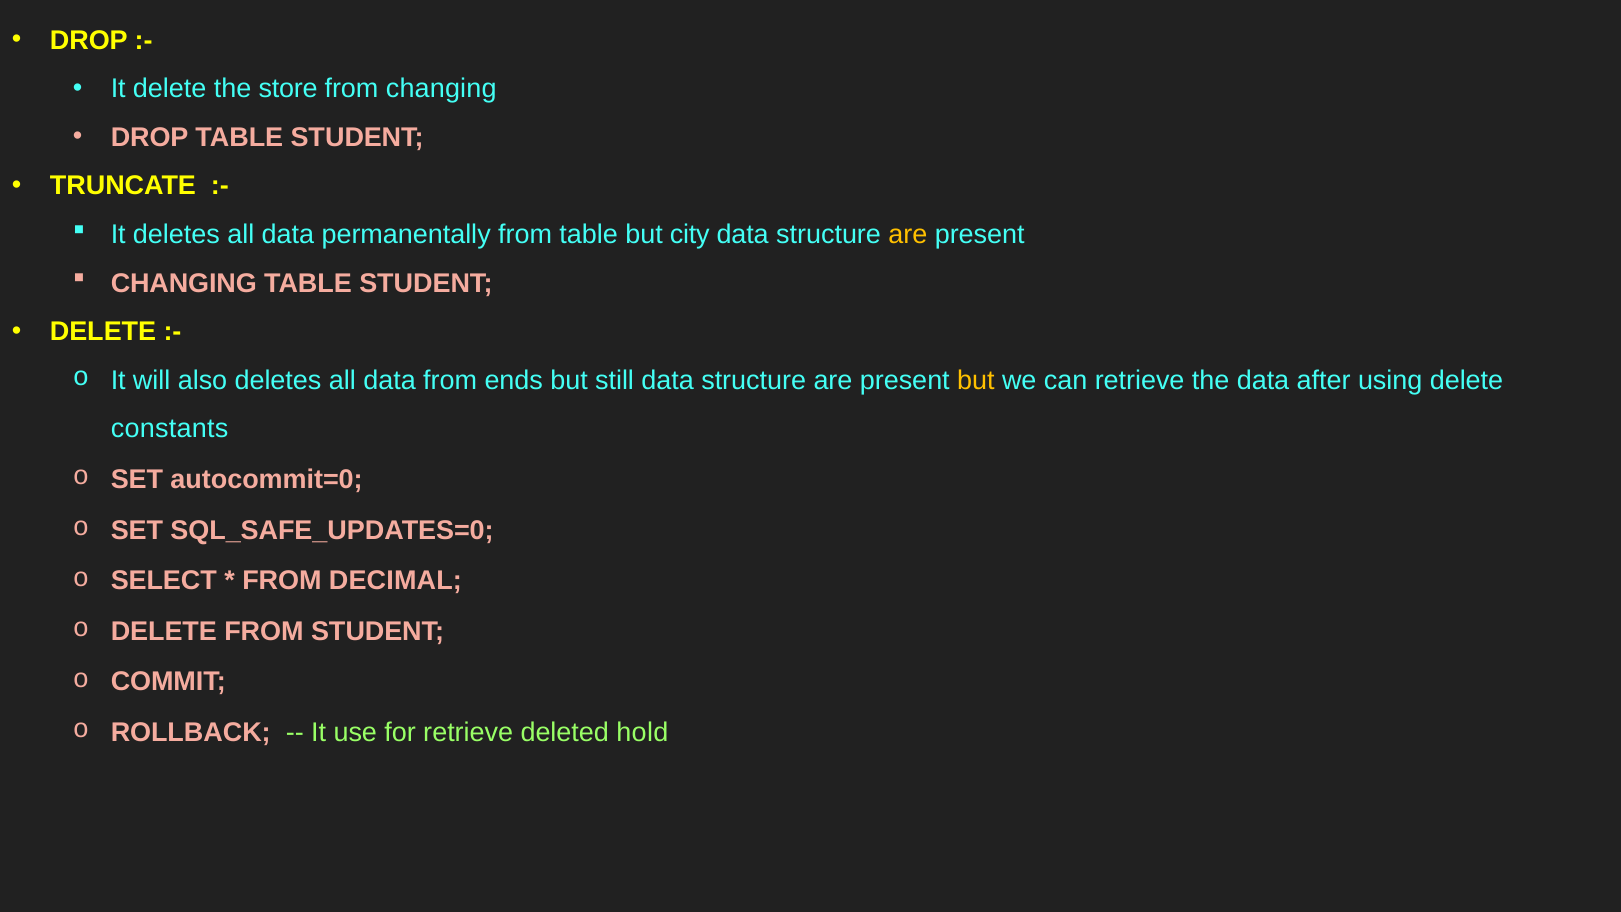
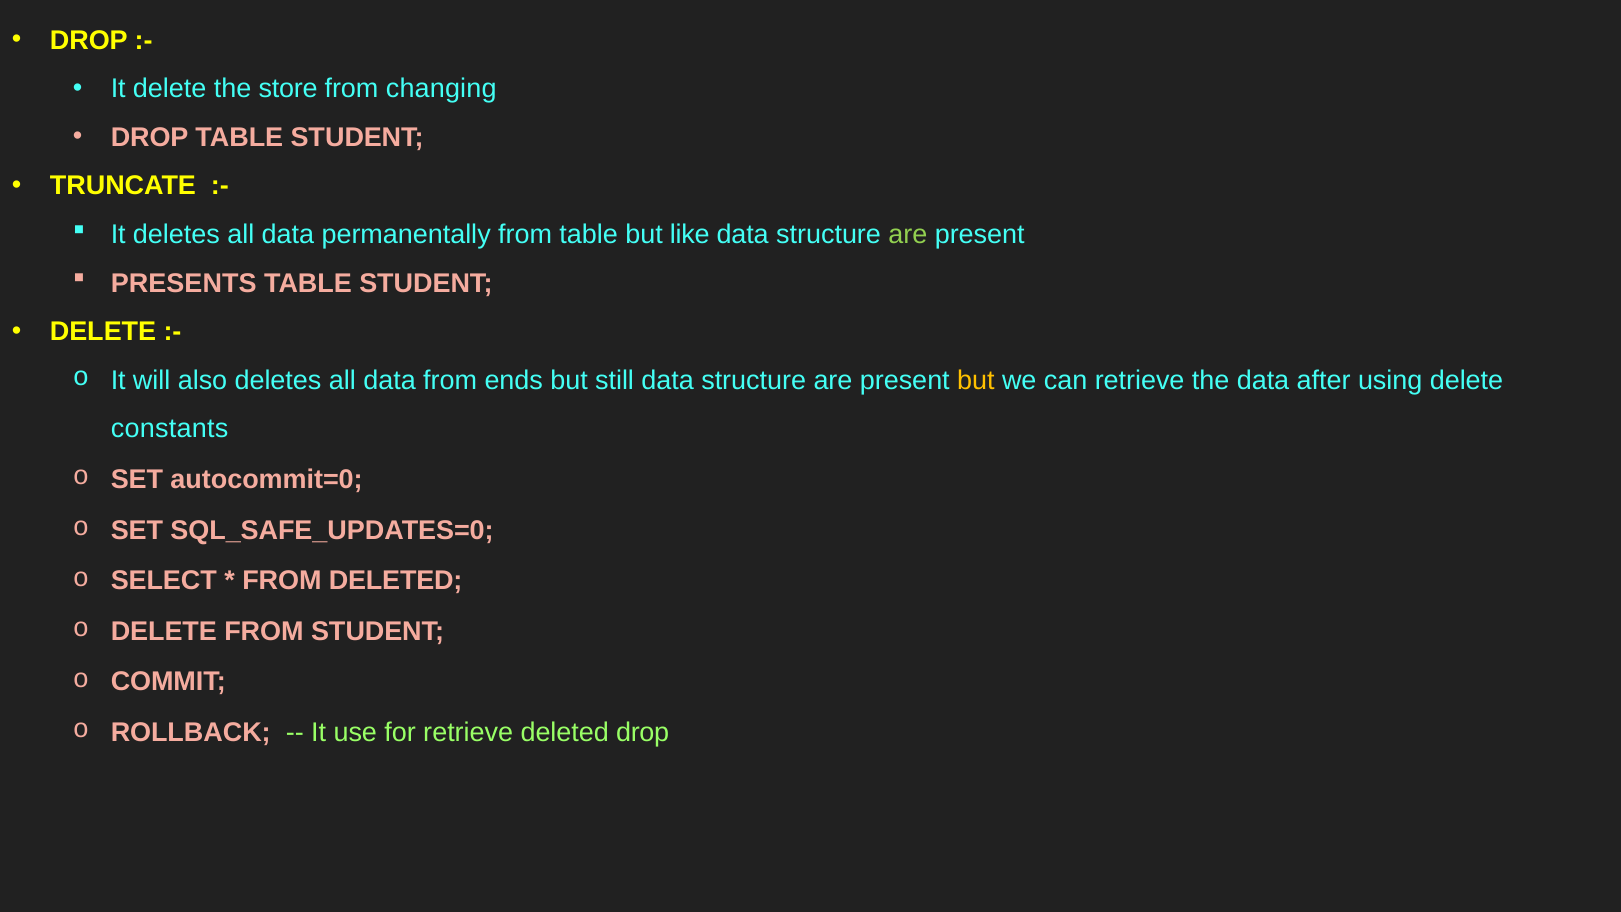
city: city -> like (690, 235)
are colour: yellow -> light green (908, 235)
CHANGING: CHANGING -> PRESENTS (184, 283)
FROM DECIMAL: DECIMAL -> DELETED (396, 581)
deleted hold: hold -> drop (643, 732)
